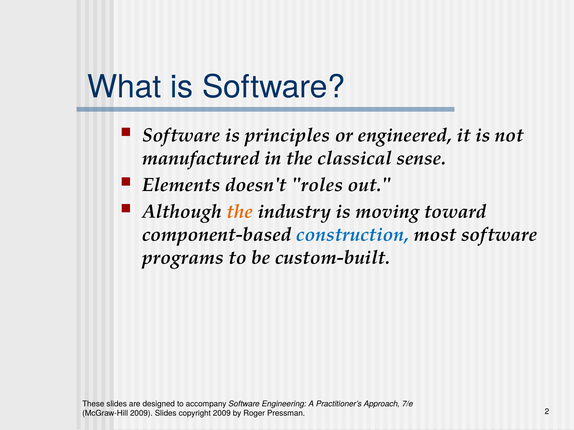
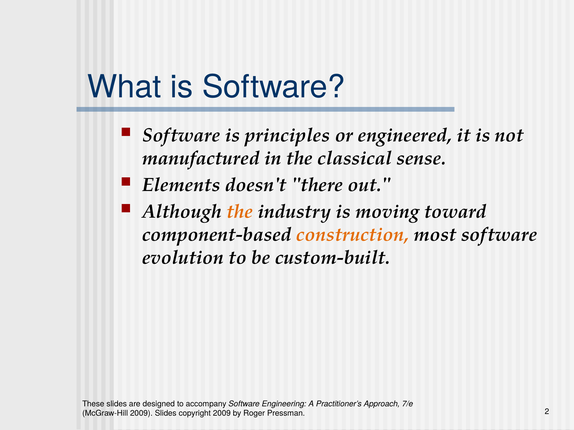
roles: roles -> there (317, 185)
construction colour: blue -> orange (353, 235)
programs: programs -> evolution (183, 258)
